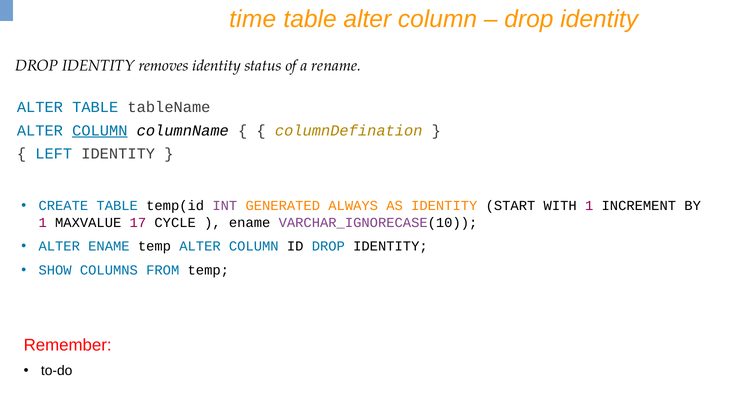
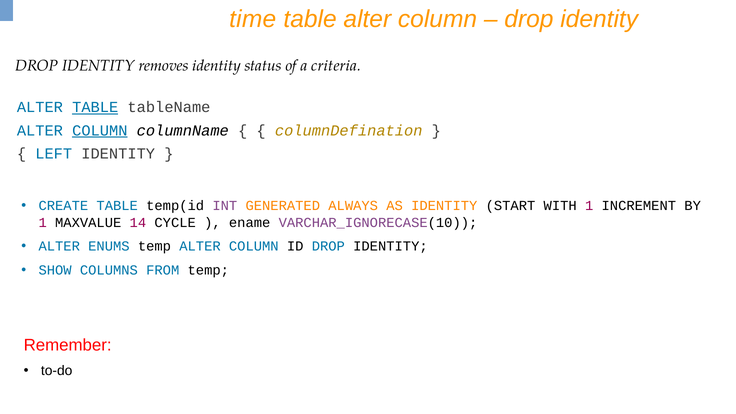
rename: rename -> criteria (336, 66)
TABLE underline: none -> present (95, 107)
17: 17 -> 14 (138, 222)
ALTER ENAME: ENAME -> ENUMS (109, 246)
